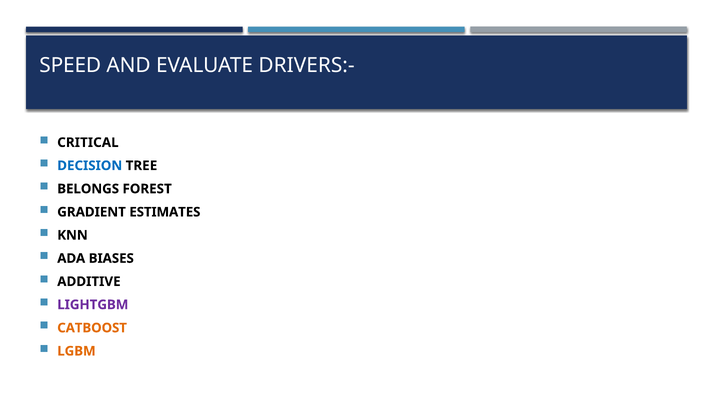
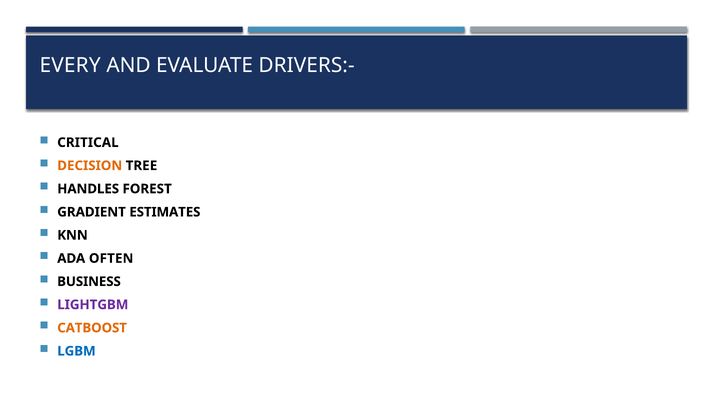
SPEED: SPEED -> EVERY (70, 65)
DECISION colour: blue -> orange (90, 166)
BELONGS: BELONGS -> HANDLES (88, 189)
BIASES: BIASES -> OFTEN (111, 258)
ADDITIVE: ADDITIVE -> BUSINESS (89, 282)
LGBM colour: orange -> blue (76, 351)
